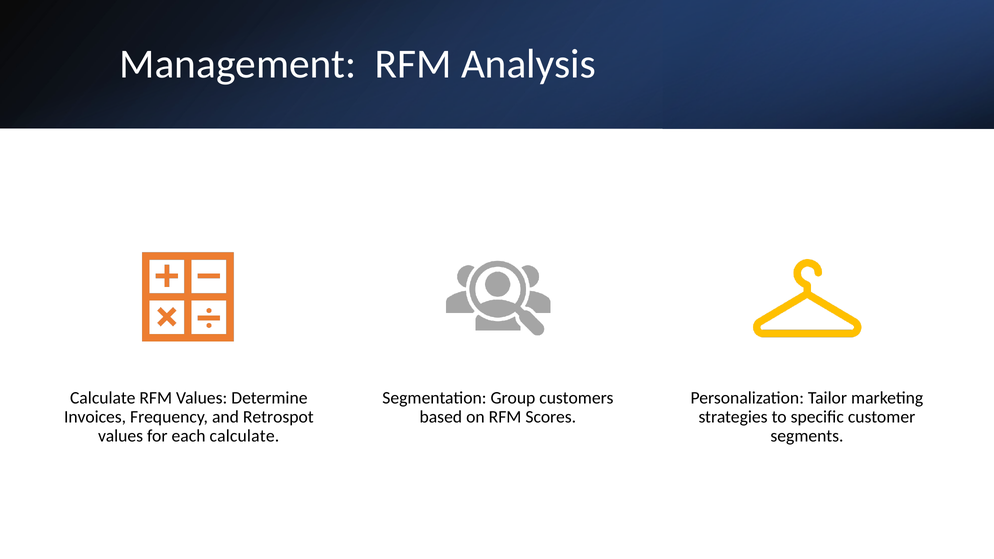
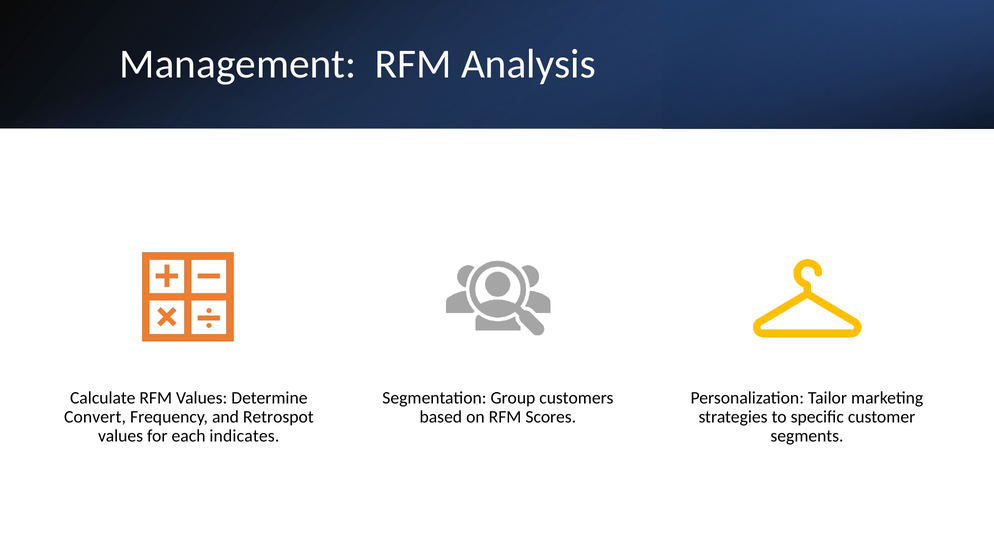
Invoices: Invoices -> Convert (95, 417)
each calculate: calculate -> indicates (244, 436)
